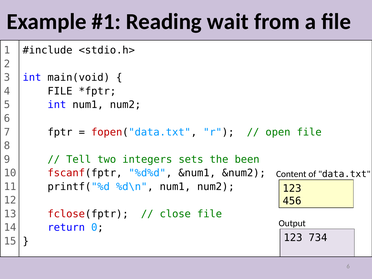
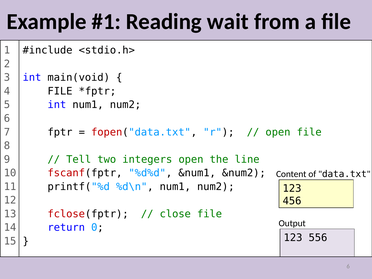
integers sets: sets -> open (191, 159)
been: been -> line (247, 159)
734: 734 -> 556 (318, 238)
